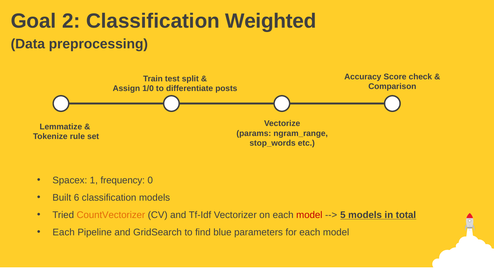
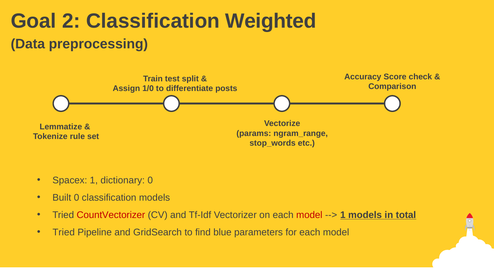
frequency: frequency -> dictionary (123, 180)
Built 6: 6 -> 0 (77, 198)
CountVectorizer colour: orange -> red (111, 215)
5: 5 -> 1 (343, 215)
Each: Each -> Tried (64, 232)
